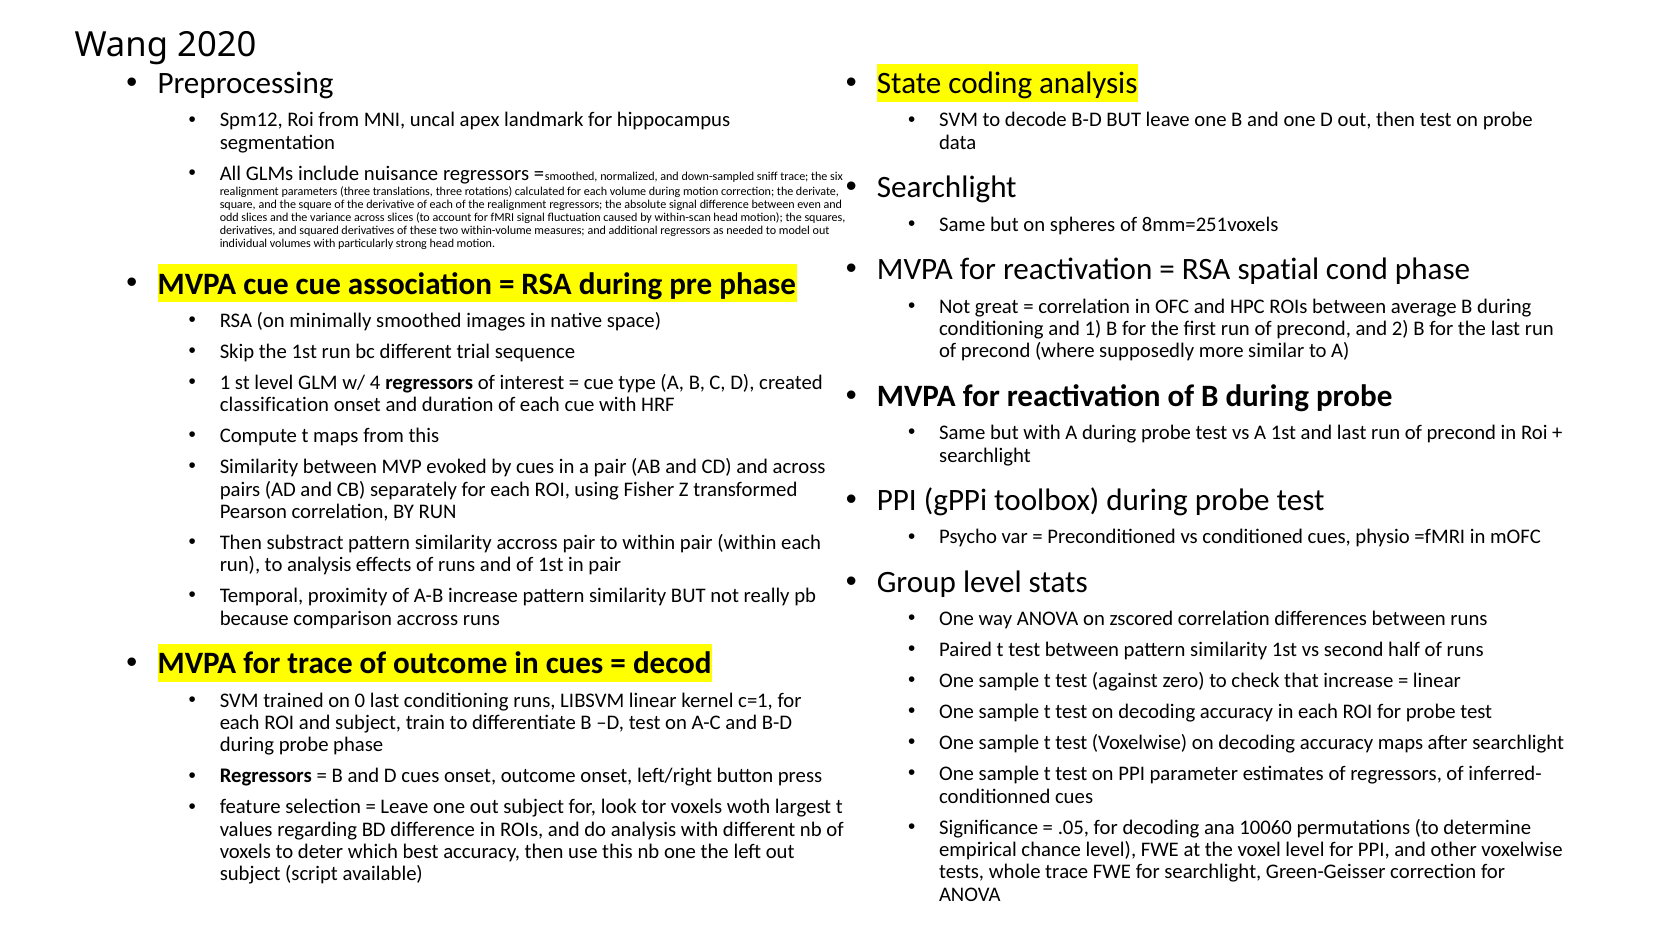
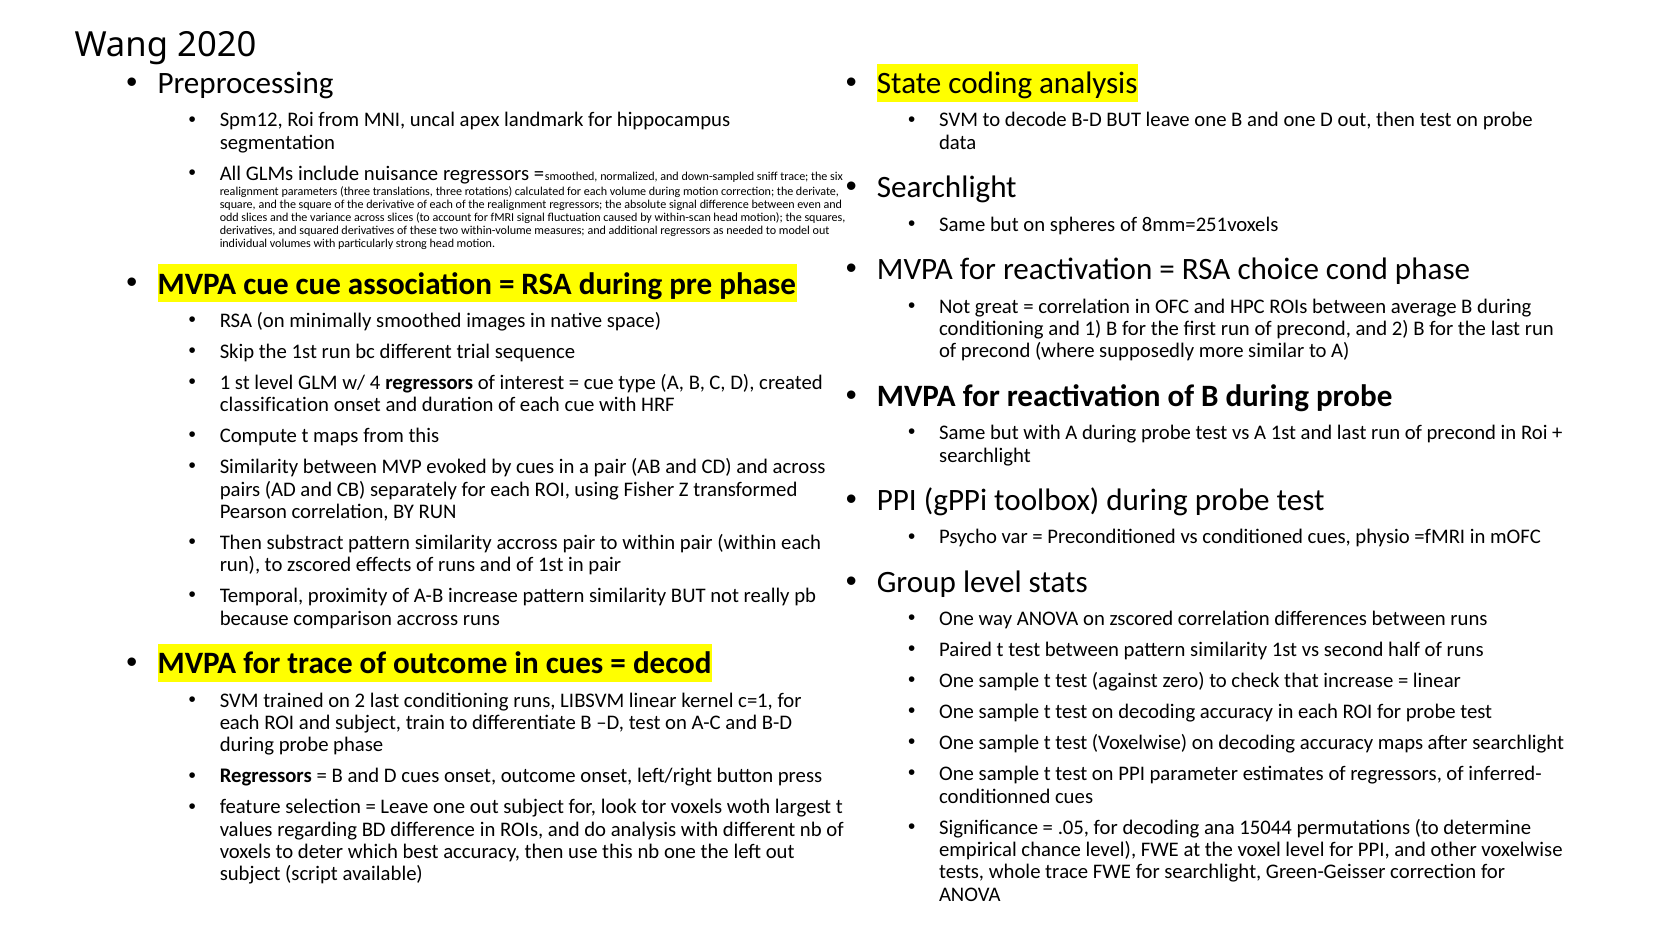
spatial: spatial -> choice (1278, 270)
to analysis: analysis -> zscored (319, 565)
on 0: 0 -> 2 (360, 700)
10060: 10060 -> 15044 (1266, 828)
